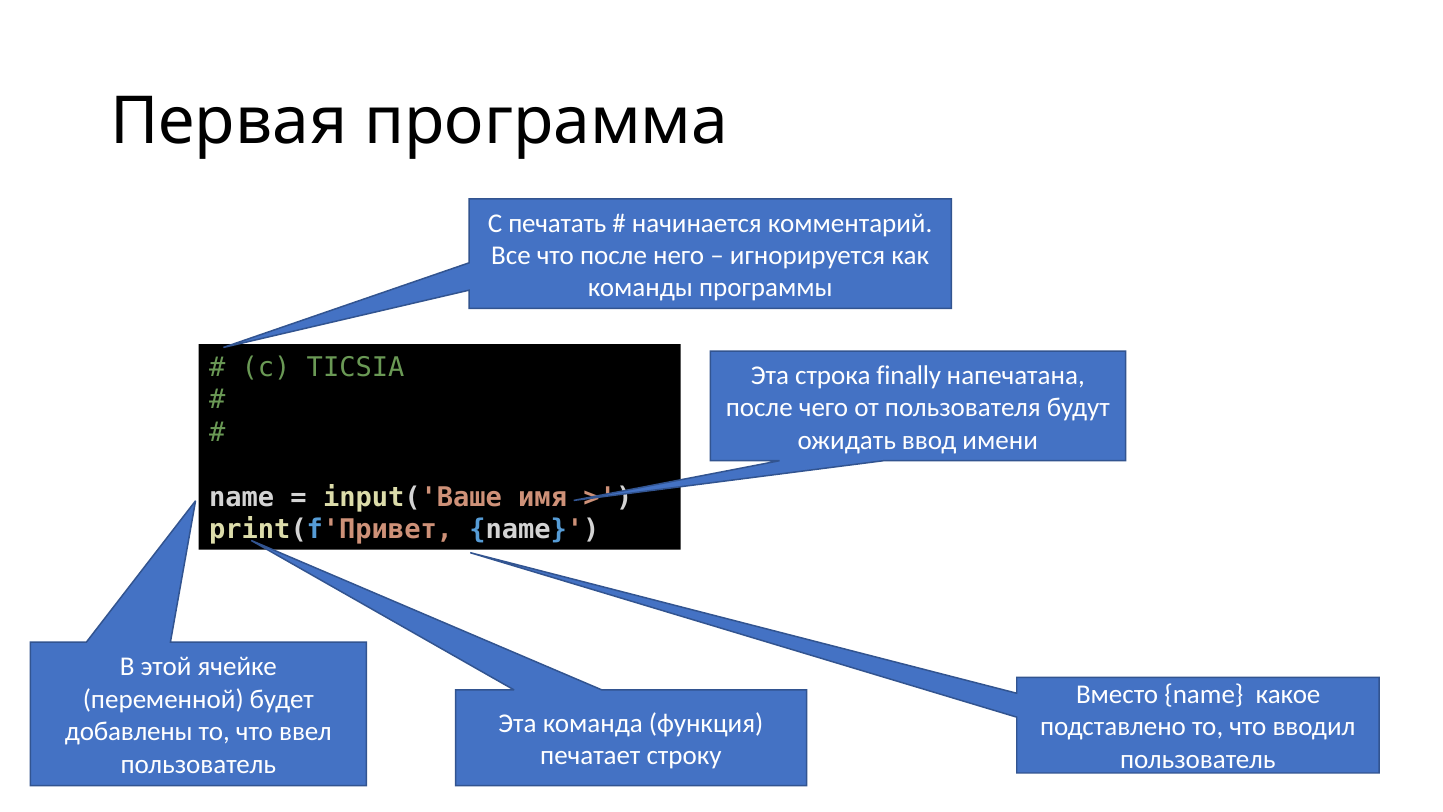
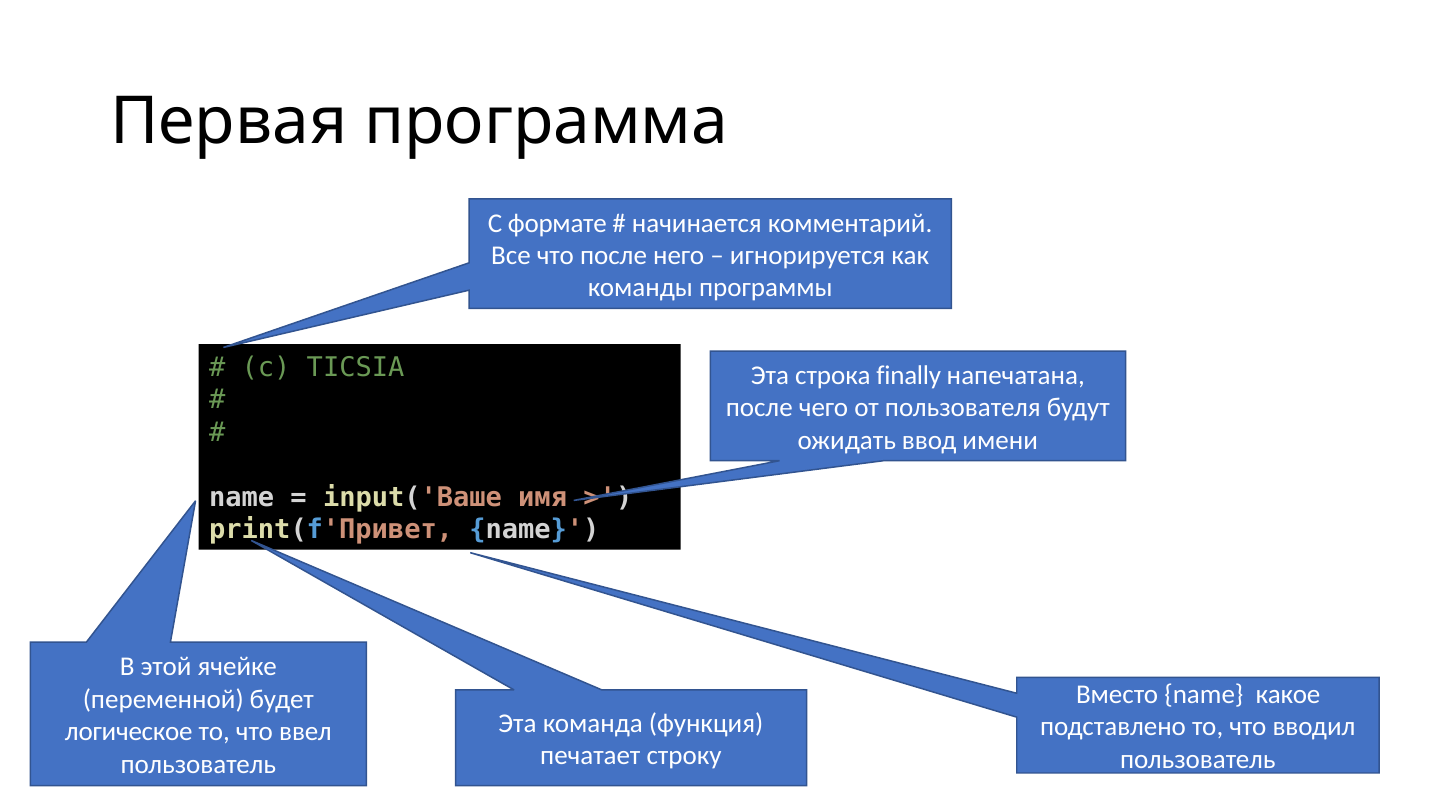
печатать: печатать -> формате (557, 223)
добавлены: добавлены -> логическое (129, 732)
